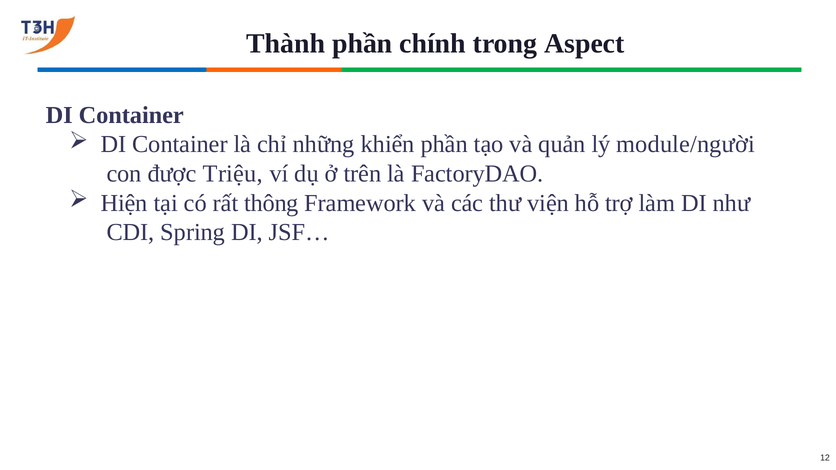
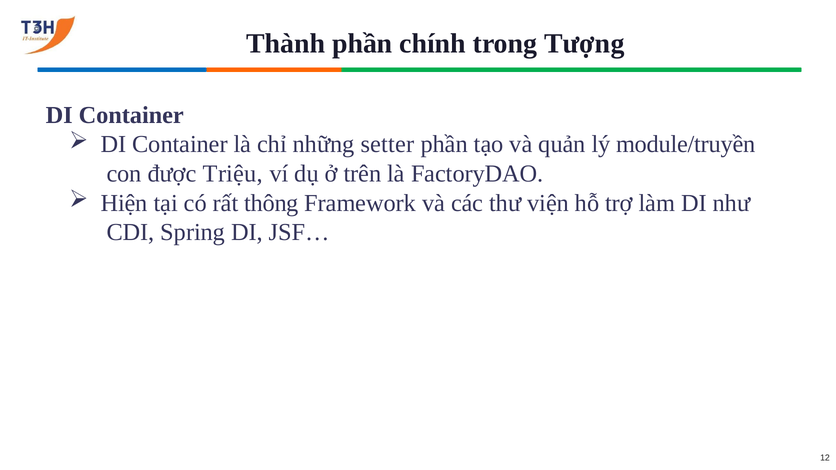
Aspect: Aspect -> Tượng (584, 44)
khiển: khiển -> setter (388, 145)
module/người: module/người -> module/truyền (686, 145)
